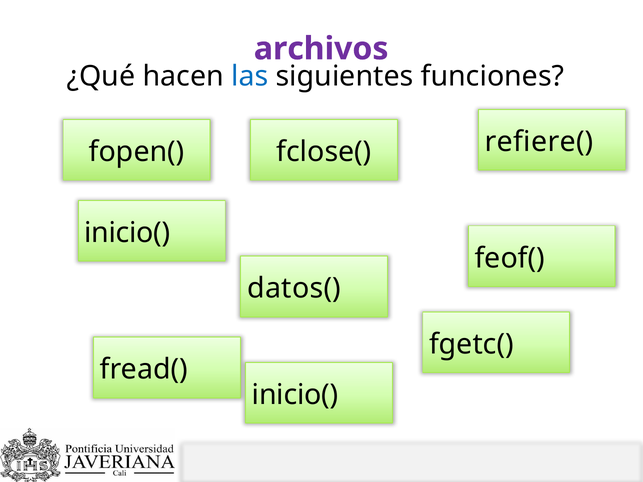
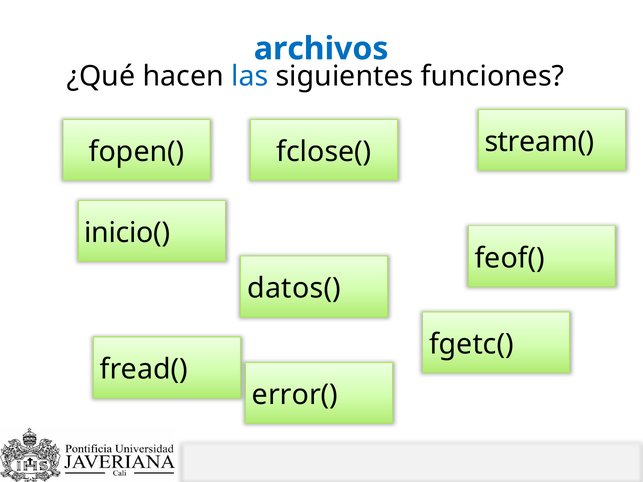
archivos colour: purple -> blue (321, 49)
refiere(: refiere( -> stream( (539, 142)
inicio(: inicio( -> error( (295, 395)
